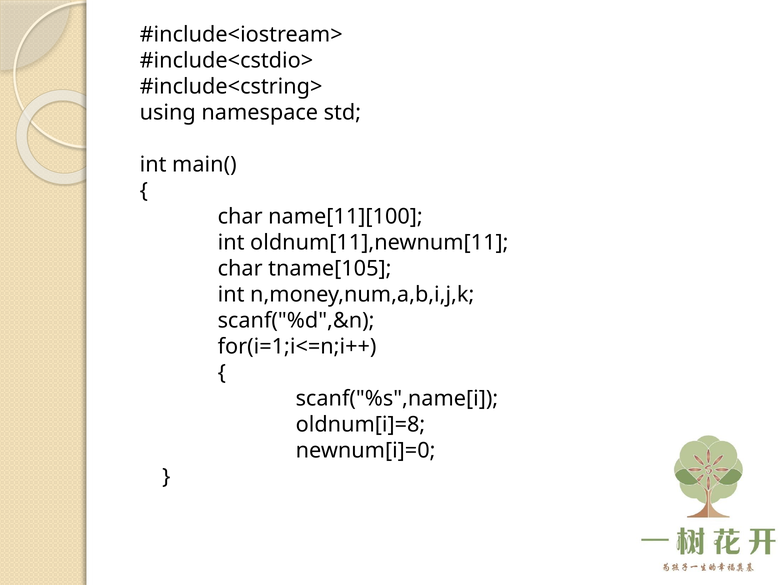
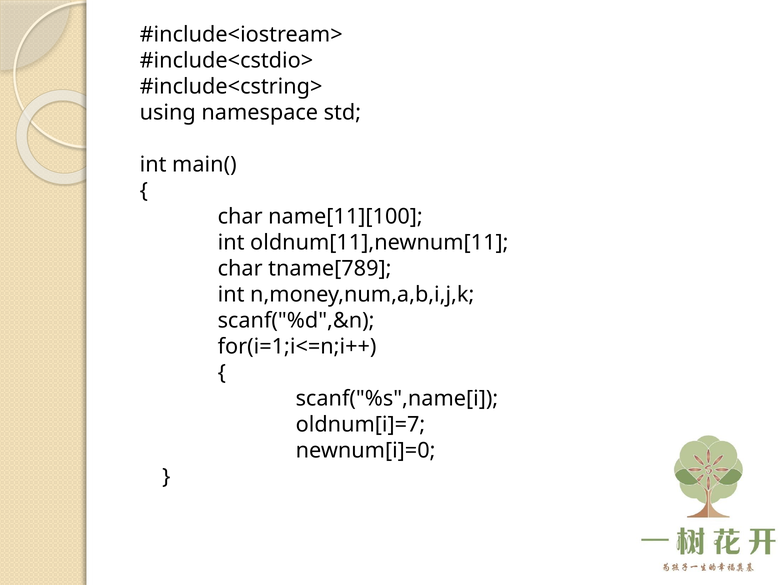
tname[105: tname[105 -> tname[789 (330, 269)
oldnum[i]=8: oldnum[i]=8 -> oldnum[i]=7 (360, 425)
